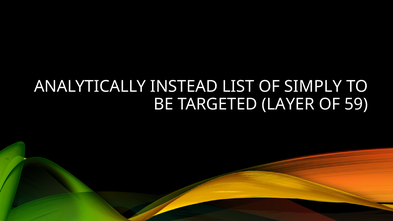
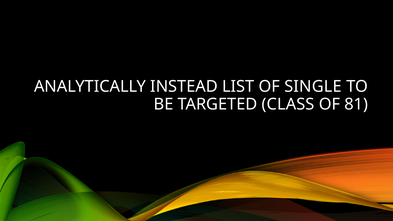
SIMPLY: SIMPLY -> SINGLE (313, 86)
LAYER: LAYER -> CLASS (288, 104)
59: 59 -> 81 (356, 104)
